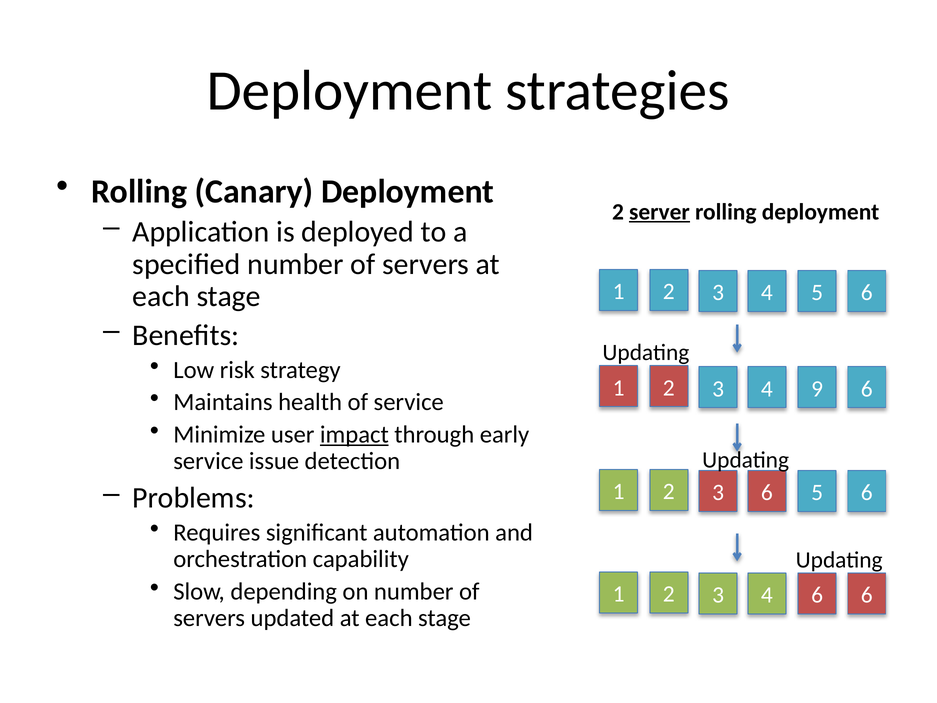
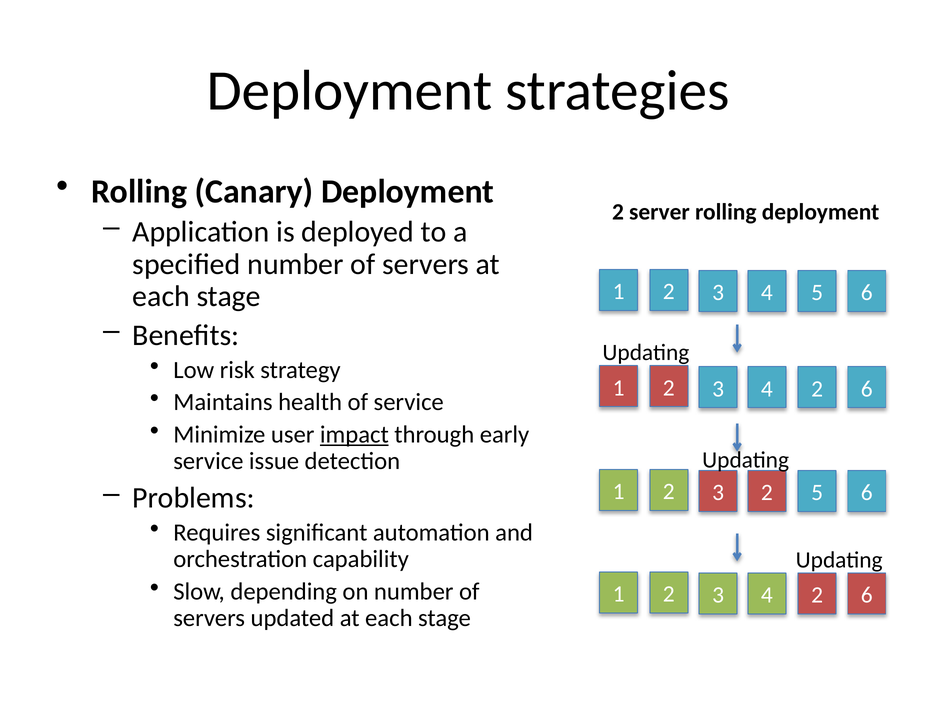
server underline: present -> none (659, 212)
9: 9 -> 2 (817, 389)
3 6: 6 -> 2 (767, 492)
6: 6 -> 2 (817, 595)
